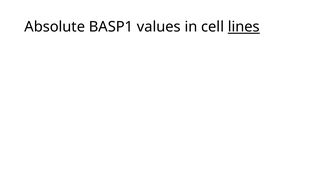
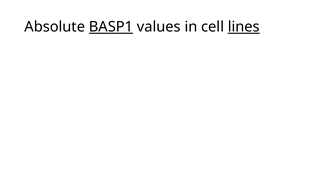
BASP1 underline: none -> present (111, 27)
